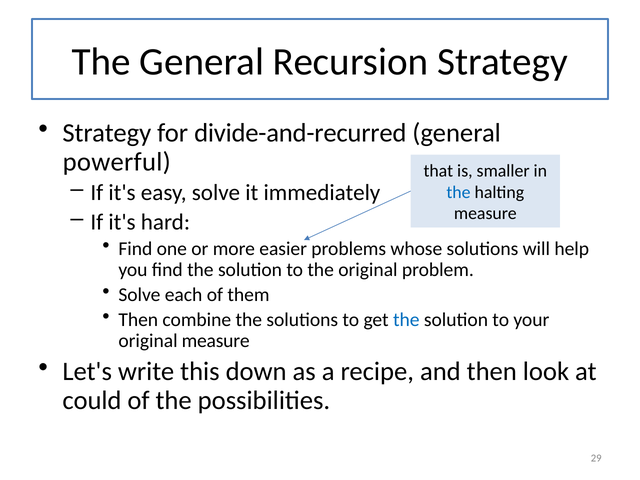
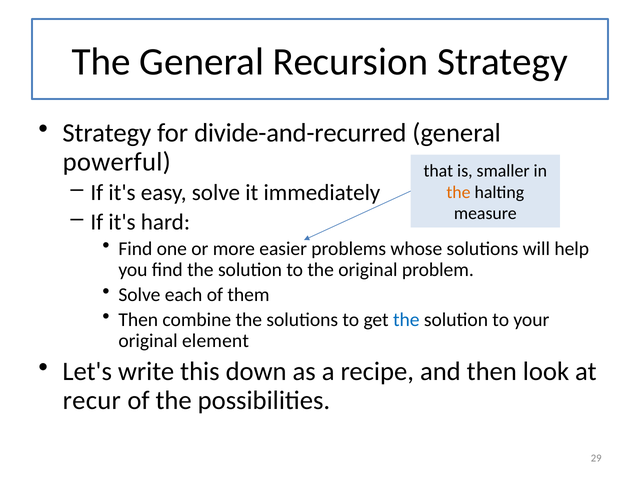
the colour: blue -> orange (458, 192)
original measure: measure -> element (215, 341)
could: could -> recur (92, 401)
